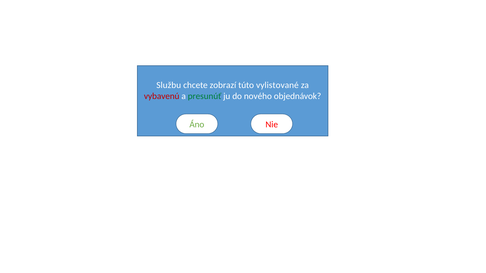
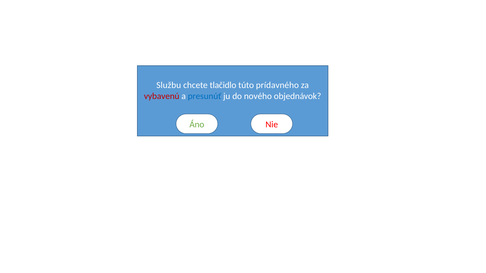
zobrazí: zobrazí -> tlačidlo (223, 85)
vylistované: vylistované -> prídavného (277, 85)
presunúť colour: green -> blue (205, 96)
